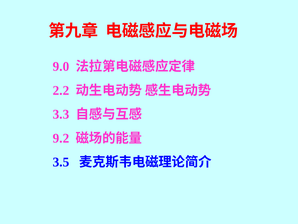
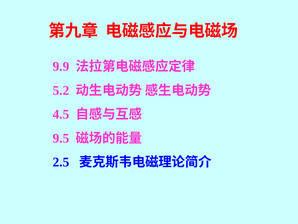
9.0: 9.0 -> 9.9 (61, 66)
2.2: 2.2 -> 5.2 (61, 90)
3.3: 3.3 -> 4.5 (61, 114)
9.2: 9.2 -> 9.5 (61, 138)
3.5: 3.5 -> 2.5 (61, 162)
